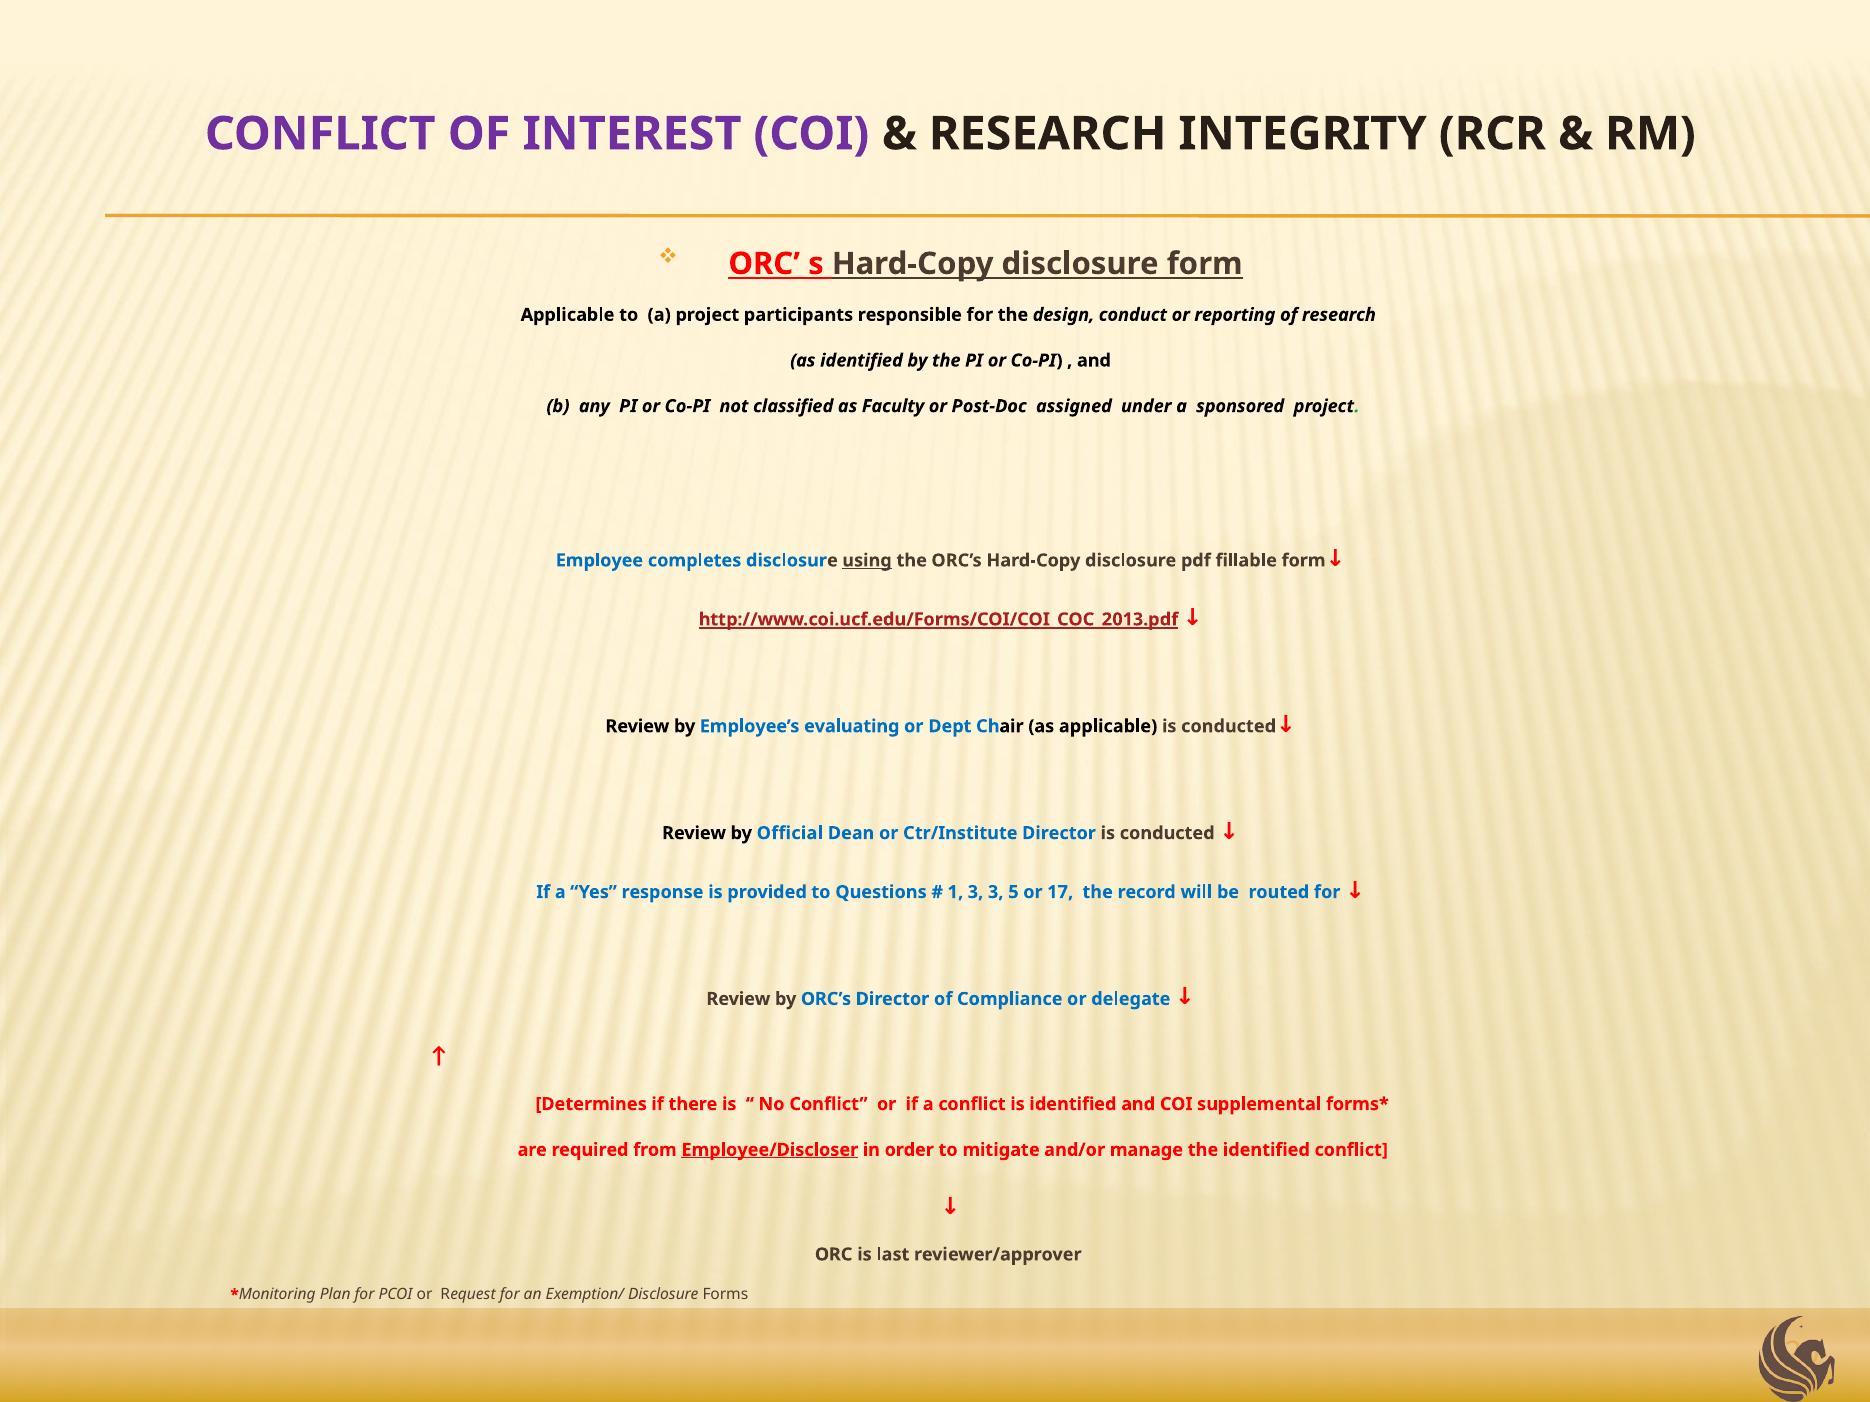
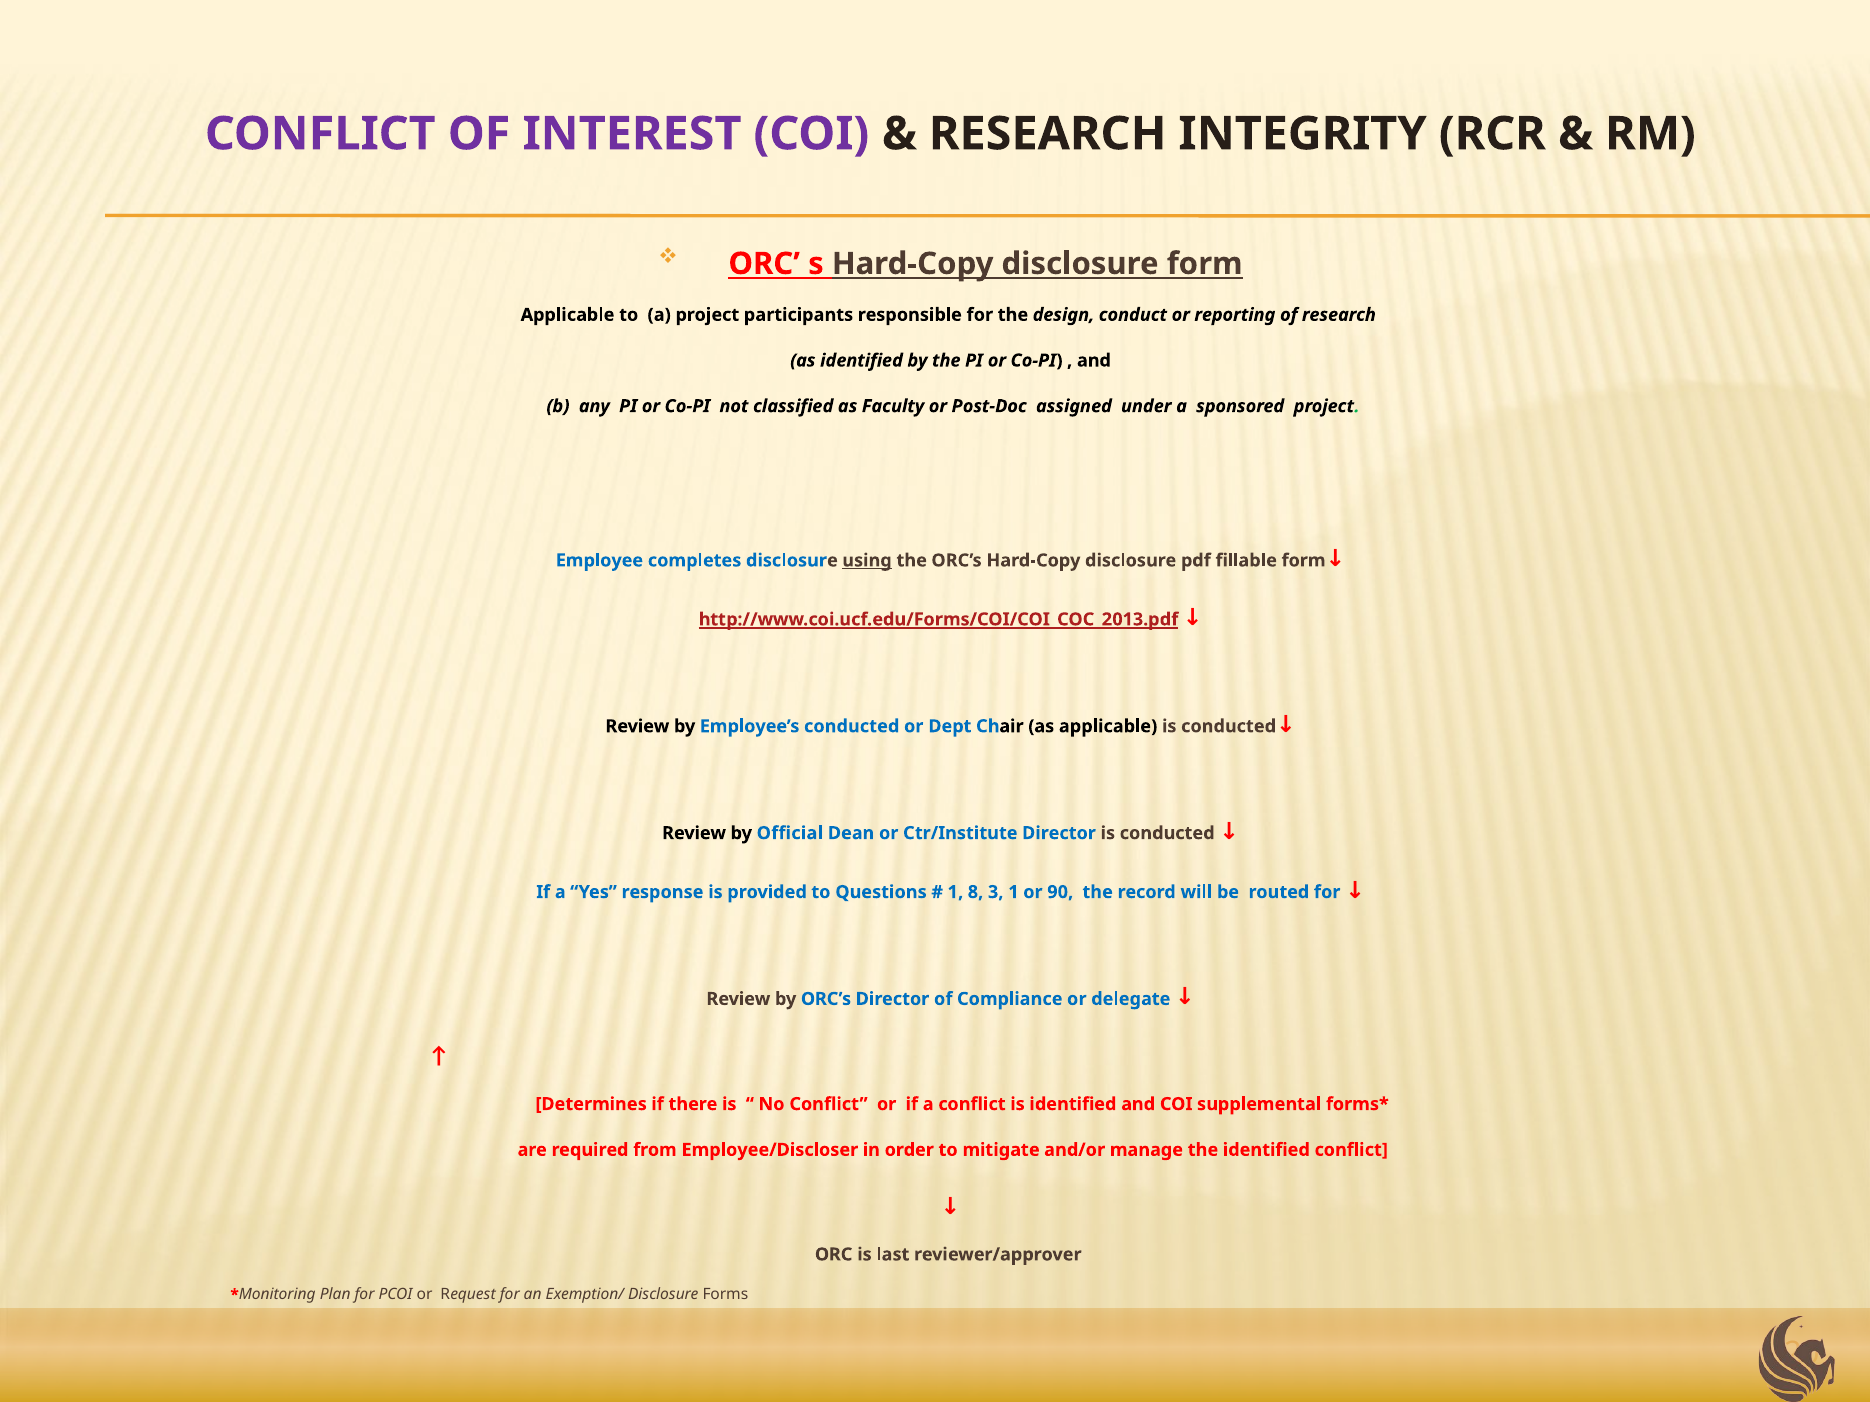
Employee’s evaluating: evaluating -> conducted (852, 727)
1 3: 3 -> 8 (975, 892)
3 5: 5 -> 1 (1013, 892)
17: 17 -> 90 (1060, 892)
Employee/Discloser underline: present -> none (770, 1150)
